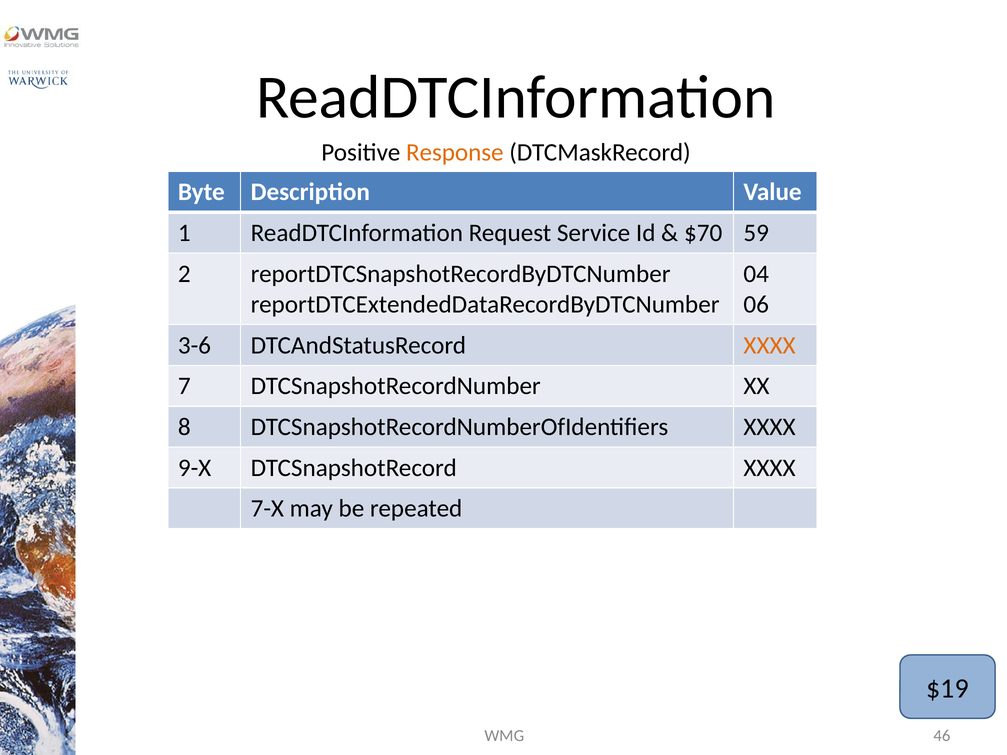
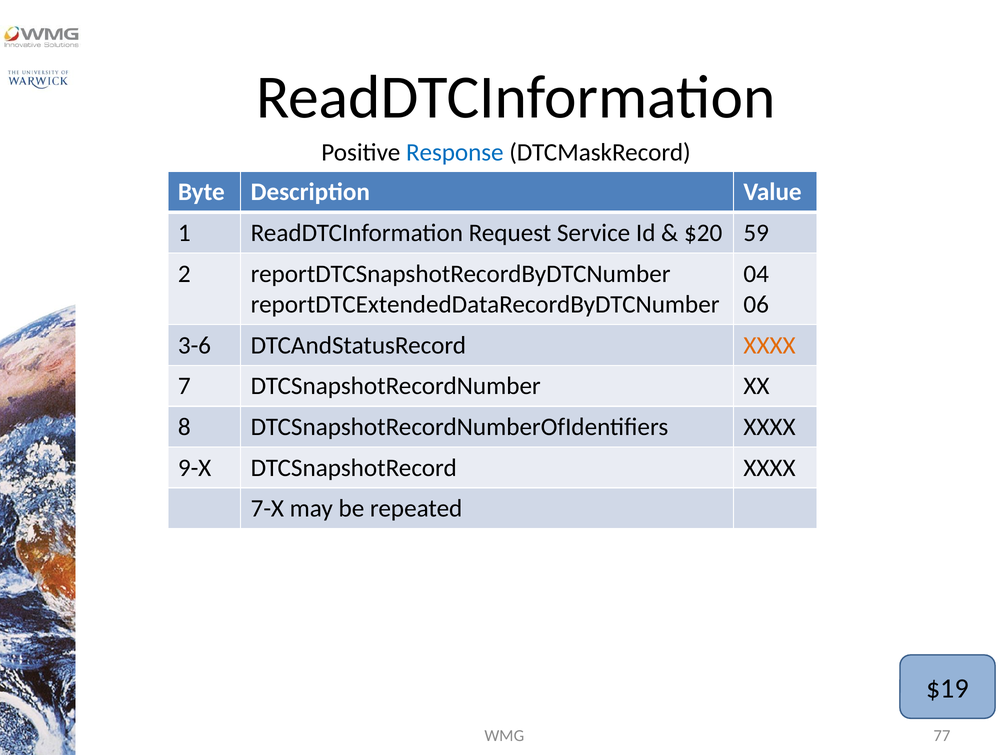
Response colour: orange -> blue (455, 153)
$70: $70 -> $20 (703, 233)
46: 46 -> 77 (942, 736)
